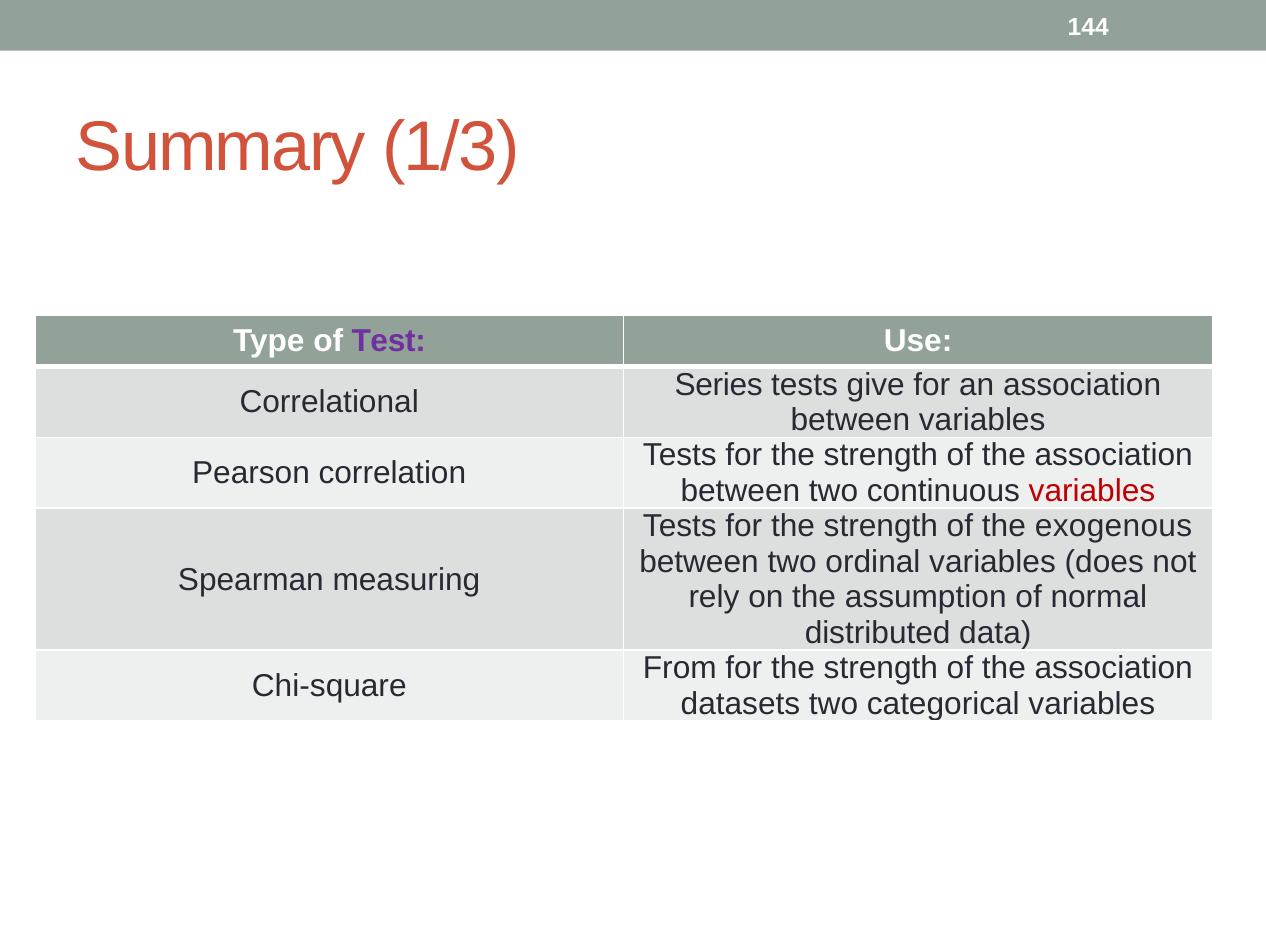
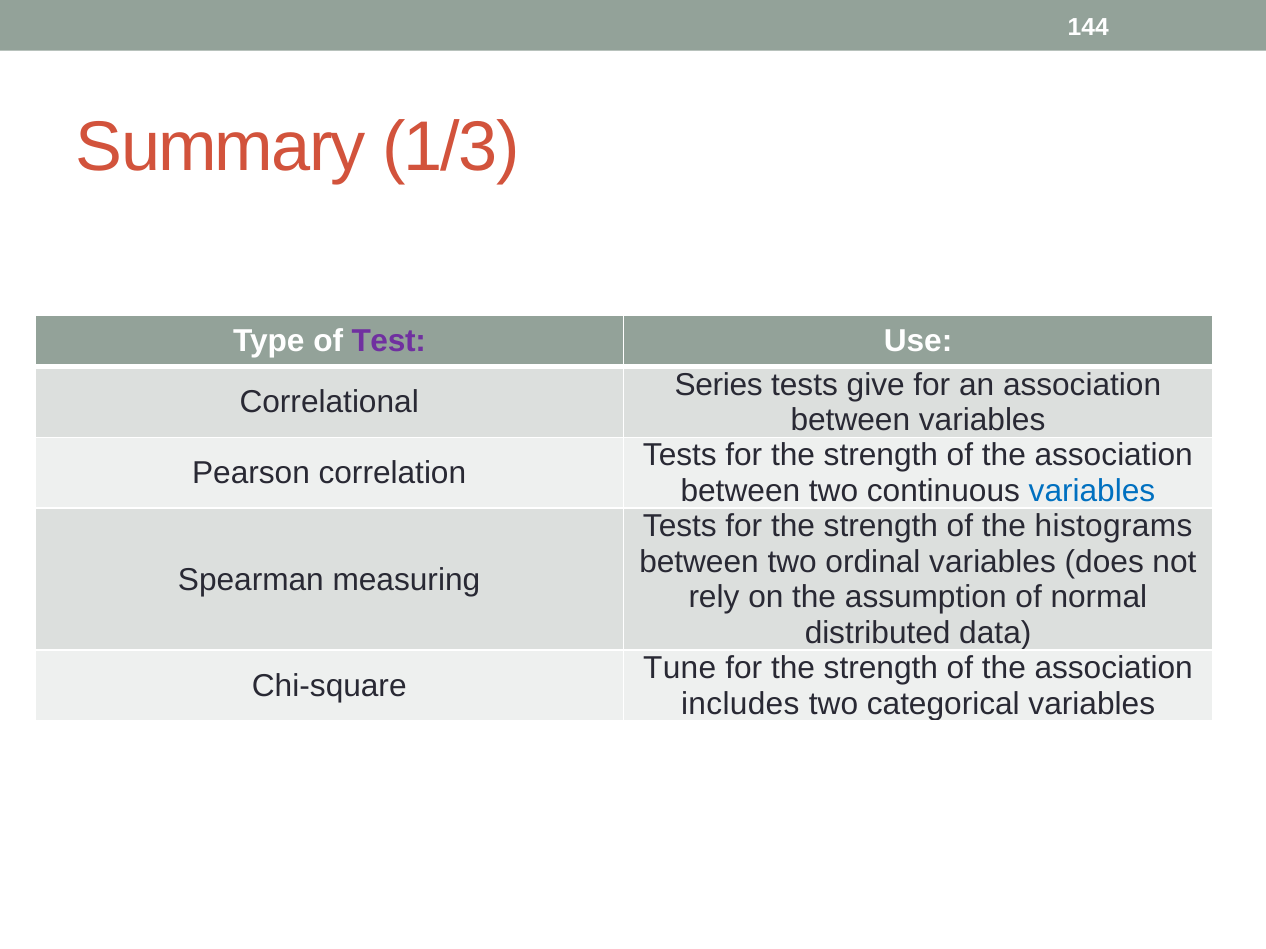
variables colour: red -> blue (1092, 491)
exogenous: exogenous -> histograms (1114, 527)
From: From -> Tune (680, 669)
datasets: datasets -> includes (740, 704)
